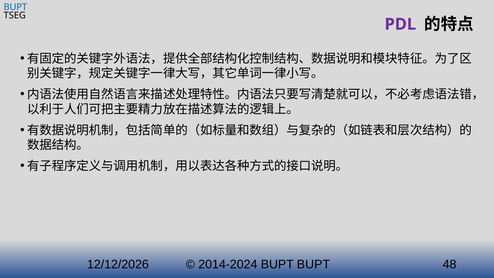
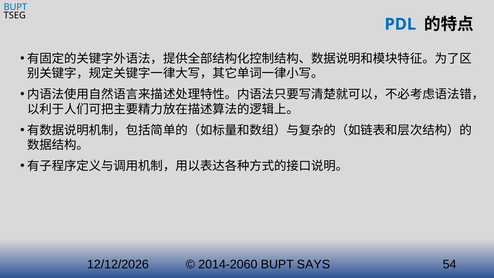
PDL colour: purple -> blue (400, 24)
2014-2024: 2014-2024 -> 2014-2060 (228, 264)
BUPT BUPT: BUPT -> SAYS (313, 264)
48: 48 -> 54 (450, 264)
